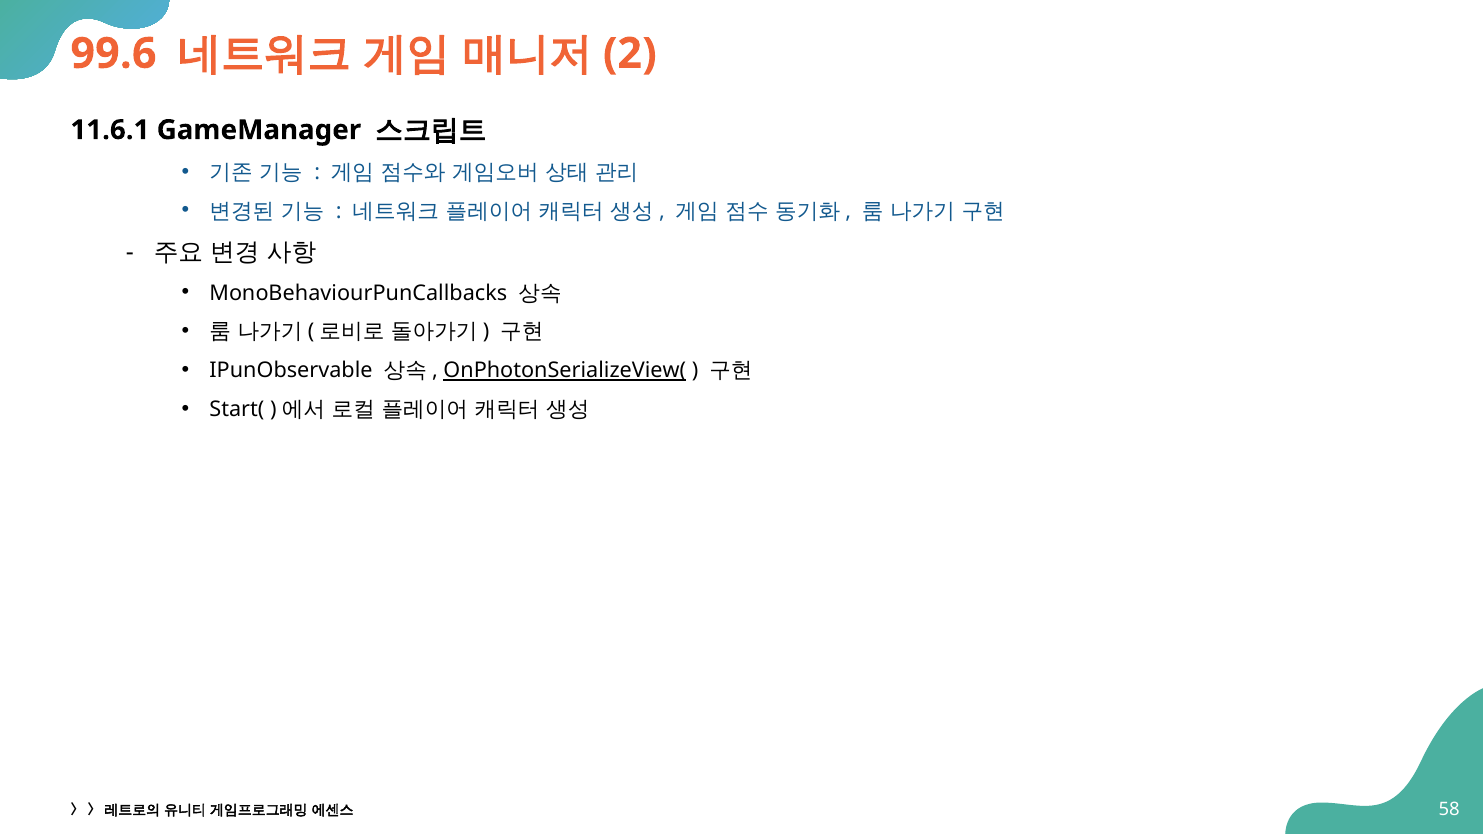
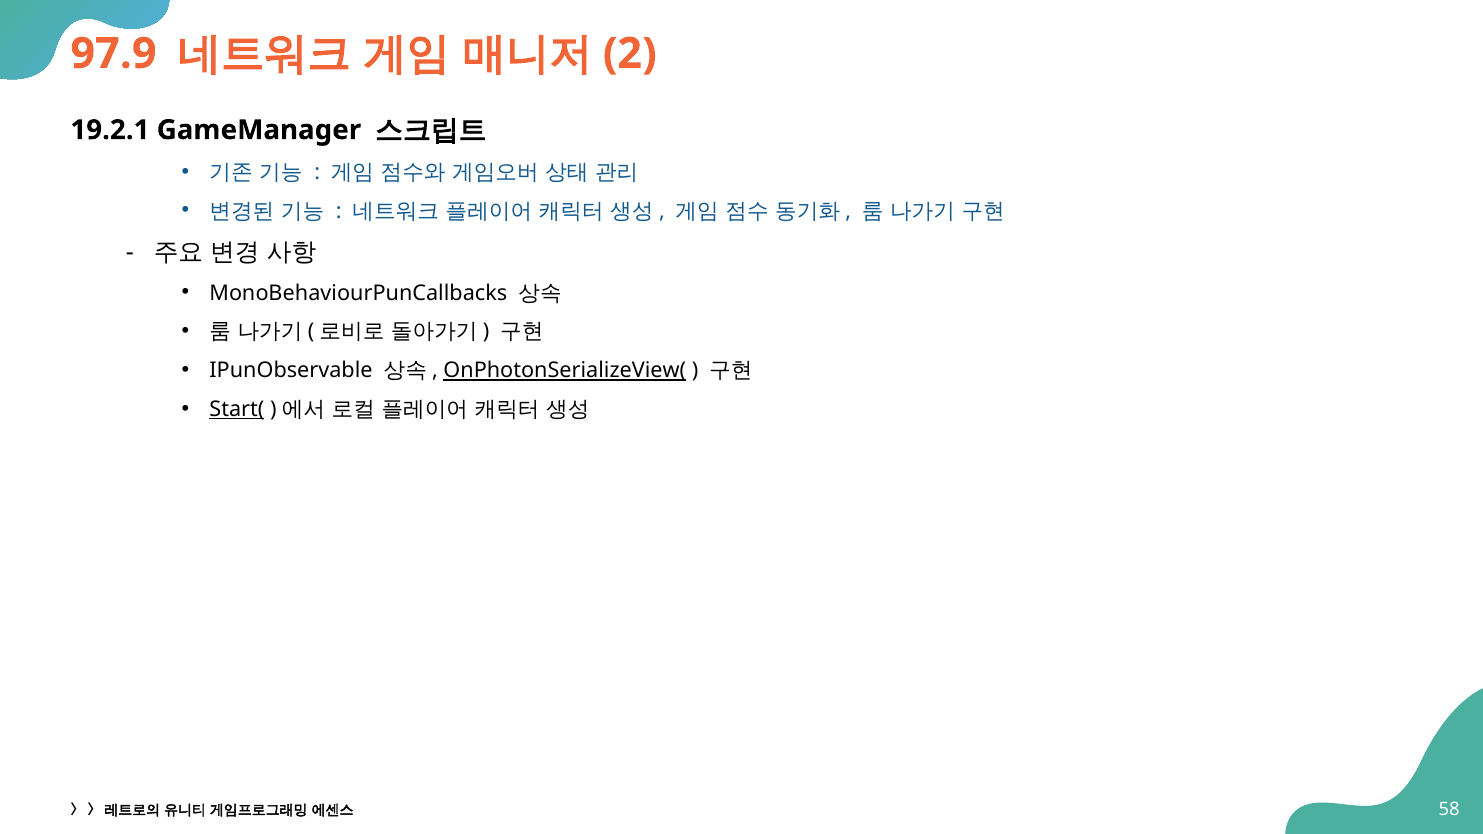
99.6: 99.6 -> 97.9 (114, 54)
11.6.1: 11.6.1 -> 19.2.1 (110, 130)
Start( underline: none -> present (237, 410)
